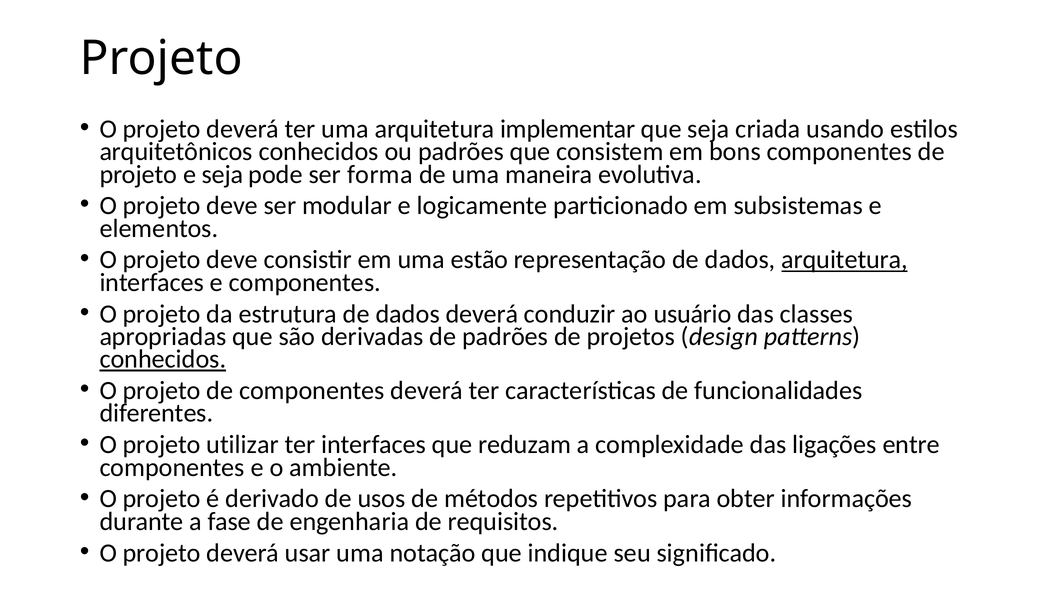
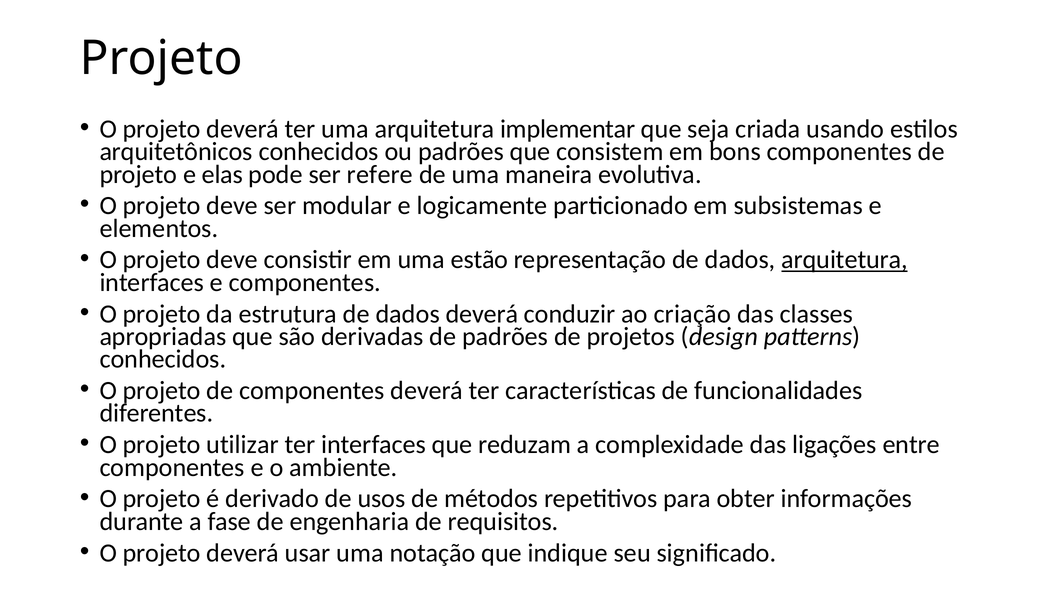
e seja: seja -> elas (222, 174)
forma: forma -> refere (380, 174)
usuário: usuário -> criação (692, 314)
conhecidos underline: present -> none (163, 359)
